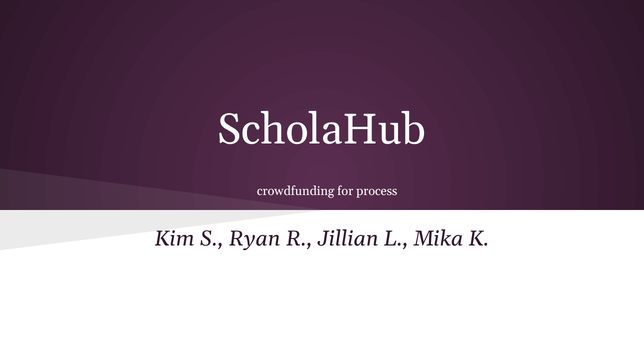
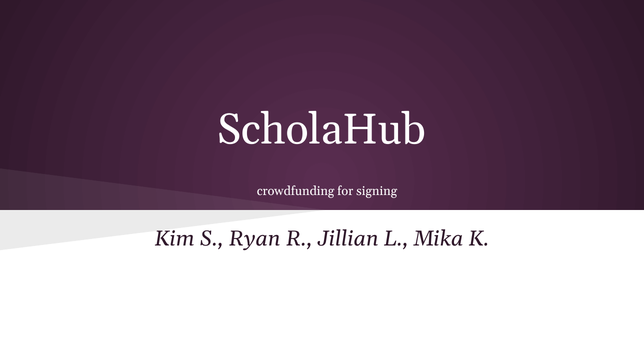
process: process -> signing (377, 191)
